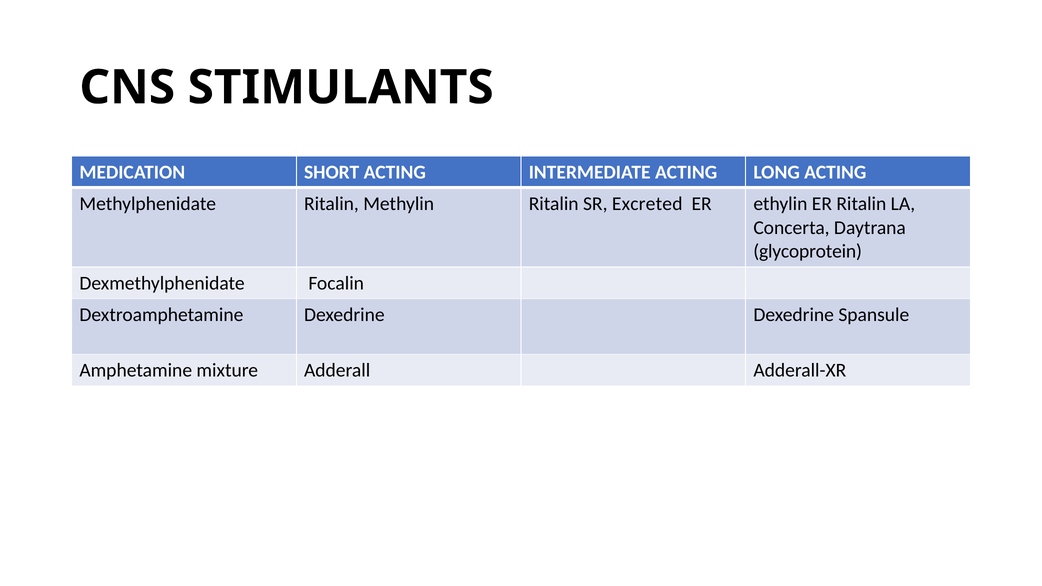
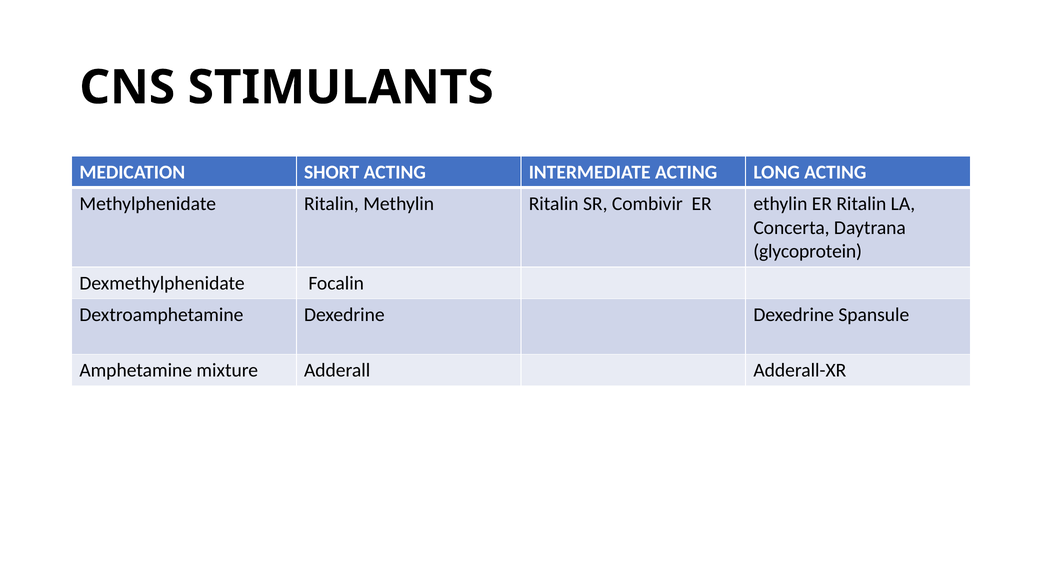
Excreted: Excreted -> Combivir (647, 204)
